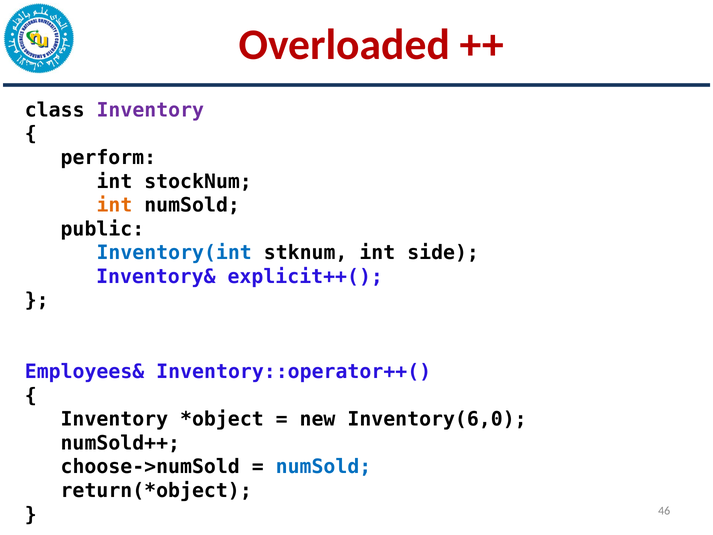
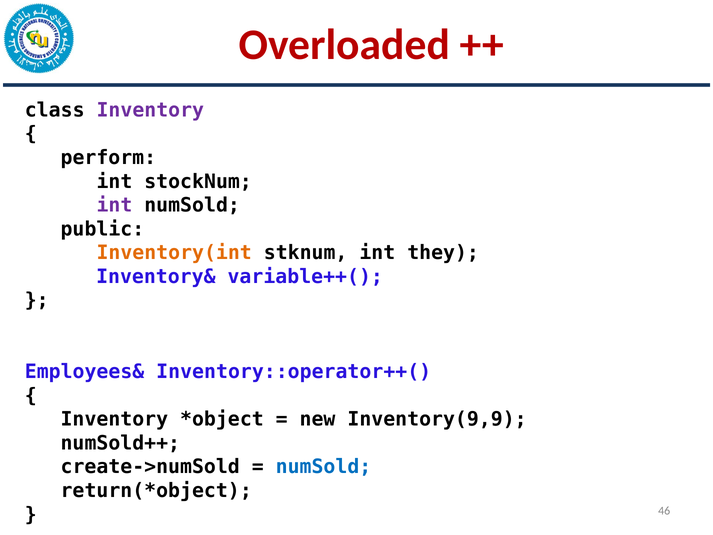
int colour: orange -> purple (114, 205)
Inventory(int colour: blue -> orange (174, 253)
side: side -> they (443, 253)
explicit++(: explicit++( -> variable++( (305, 277)
Inventory(6,0: Inventory(6,0 -> Inventory(9,9 (437, 419)
choose->numSold: choose->numSold -> create->numSold (150, 467)
